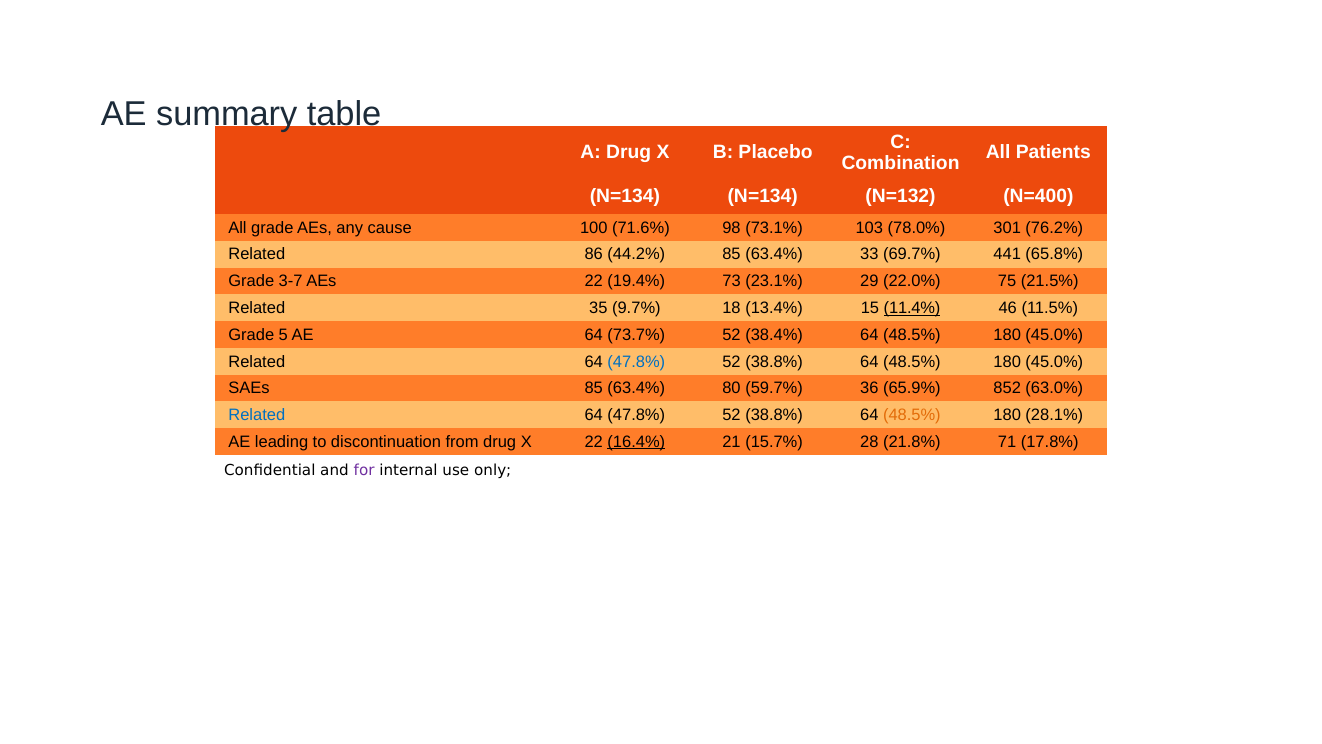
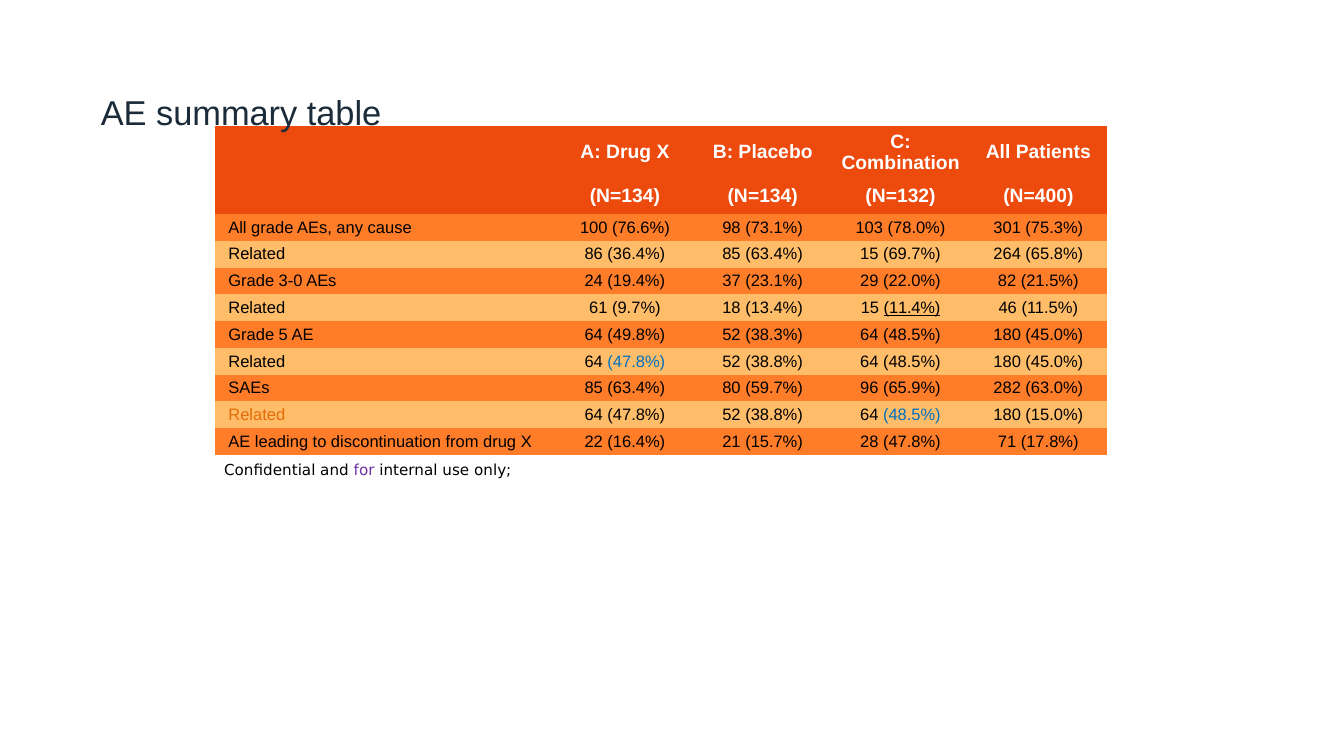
71.6%: 71.6% -> 76.6% (641, 228)
76.2%: 76.2% -> 75.3% (1054, 228)
44.2%: 44.2% -> 36.4% (636, 254)
63.4% 33: 33 -> 15 (869, 254)
441: 441 -> 264 (1007, 254)
3-7: 3-7 -> 3-0 (291, 281)
AEs 22: 22 -> 24 (594, 281)
73: 73 -> 37 (732, 281)
75: 75 -> 82 (1007, 281)
35: 35 -> 61 (598, 308)
73.7%: 73.7% -> 49.8% (636, 335)
38.4%: 38.4% -> 38.3% (774, 335)
36: 36 -> 96 (869, 388)
852: 852 -> 282 (1007, 388)
Related colour: blue -> orange (257, 415)
48.5% colour: orange -> blue (912, 415)
28.1%: 28.1% -> 15.0% (1054, 415)
16.4% underline: present -> none (636, 442)
28 21.8%: 21.8% -> 47.8% (912, 442)
